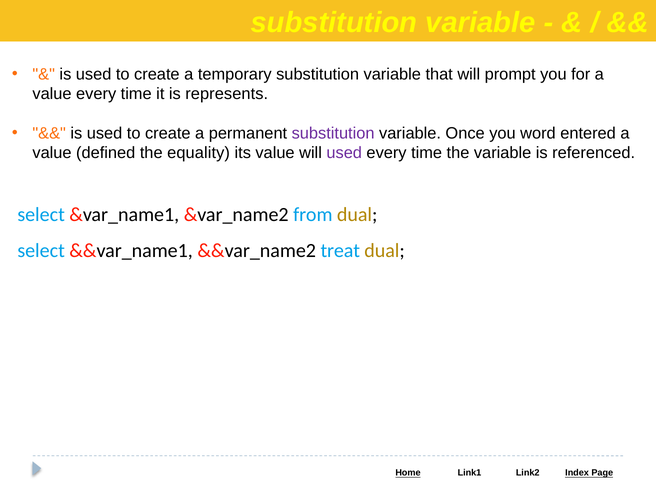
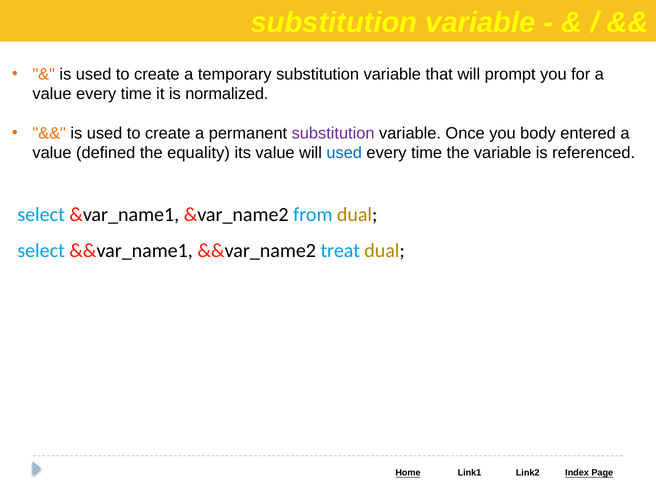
represents: represents -> normalized (227, 94)
word: word -> body (538, 133)
used colour: purple -> blue (344, 153)
